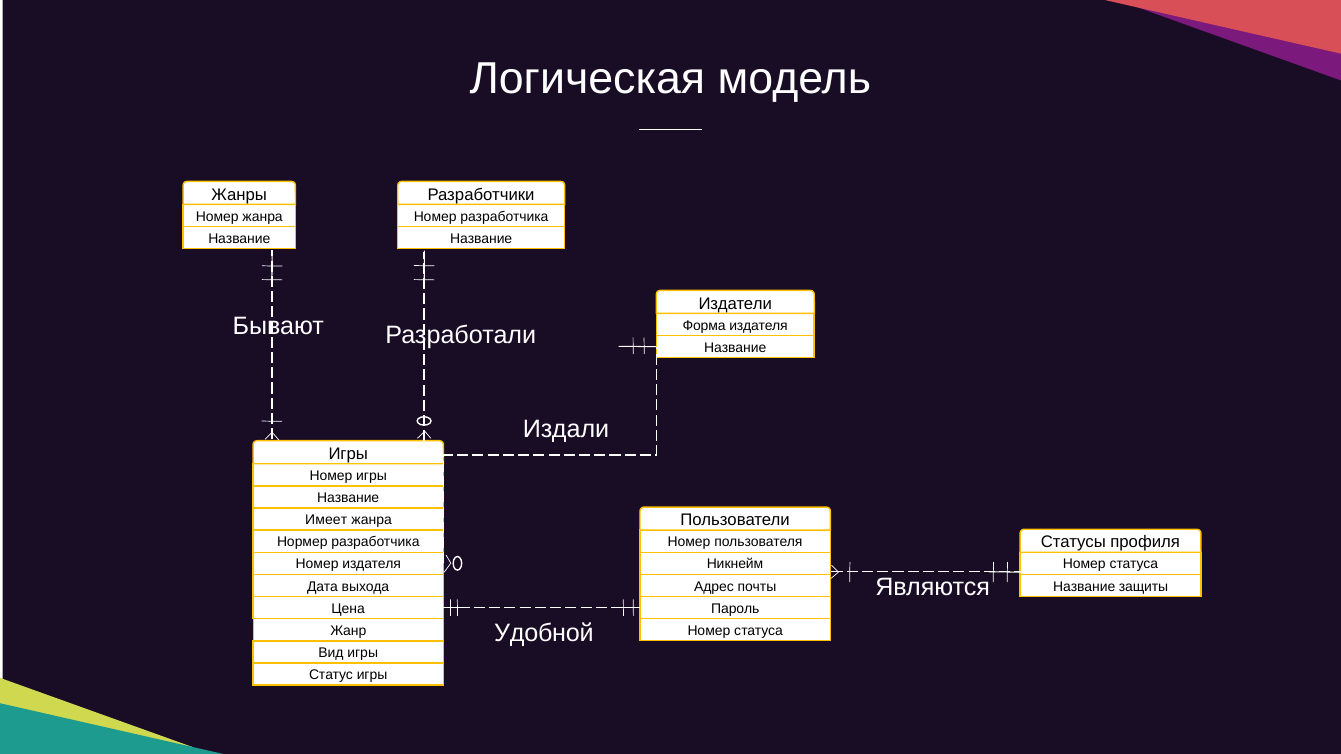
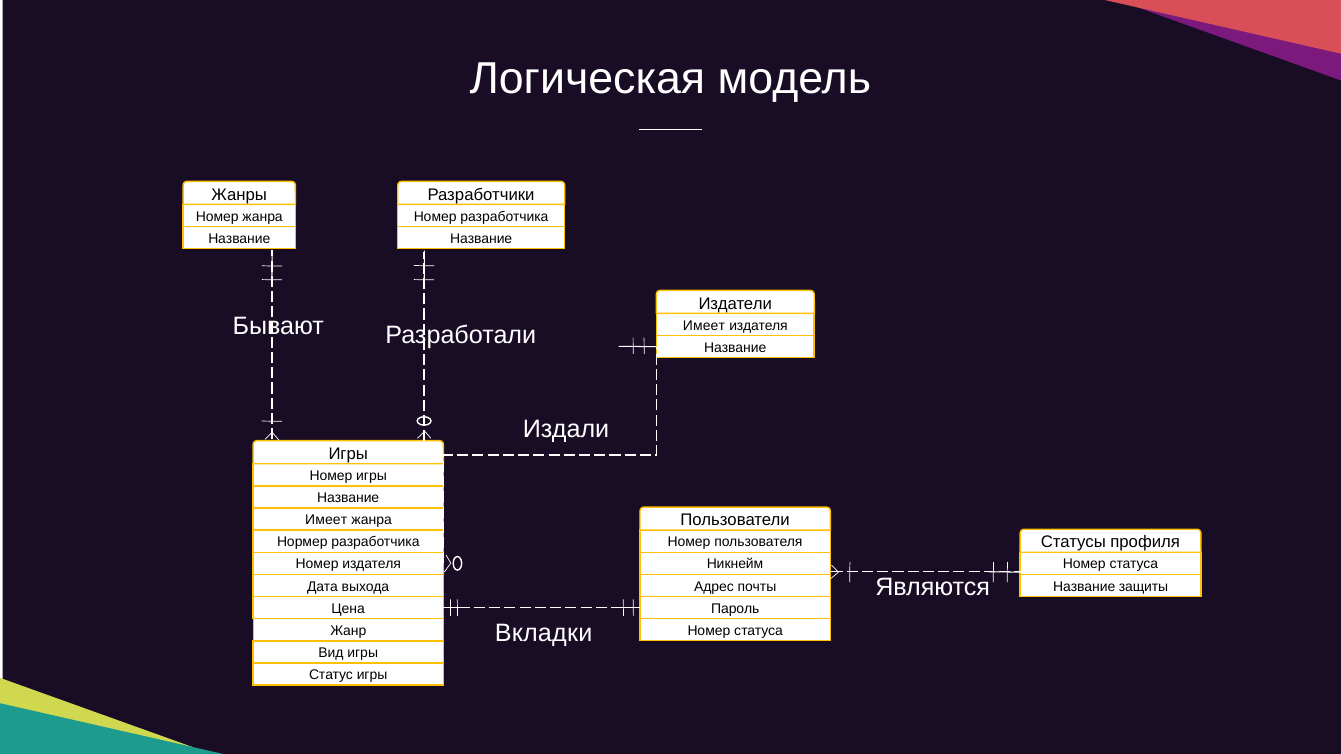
Форма: Форма -> Имеет (704, 326)
Удобной: Удобной -> Вкладки (544, 633)
